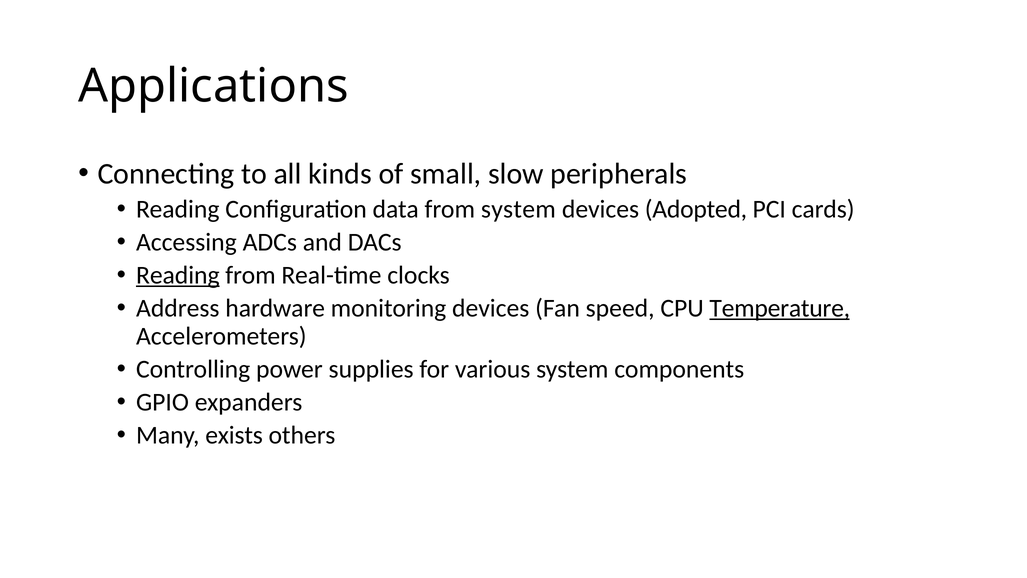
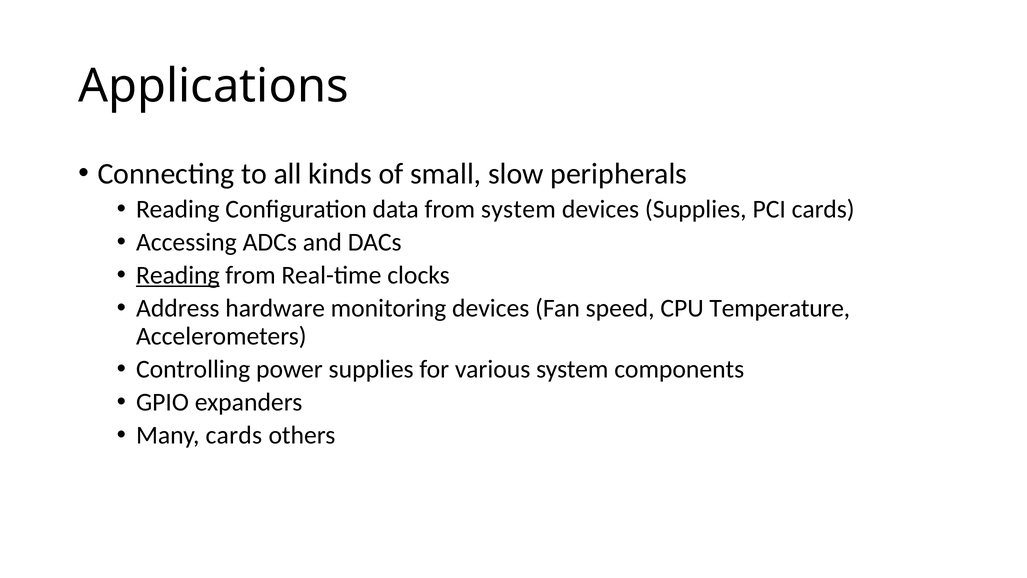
devices Adopted: Adopted -> Supplies (696, 209)
Temperature underline: present -> none (780, 308)
Many exists: exists -> cards (234, 435)
